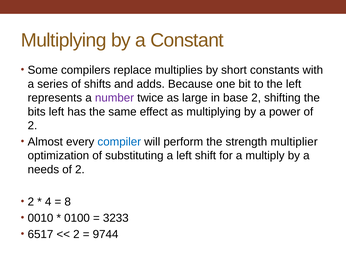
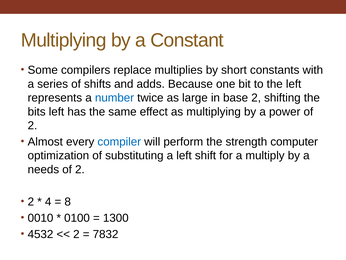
number colour: purple -> blue (115, 98)
multiplier: multiplier -> computer (294, 142)
3233: 3233 -> 1300 (116, 218)
6517: 6517 -> 4532 (40, 234)
9744: 9744 -> 7832 (106, 234)
